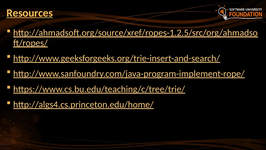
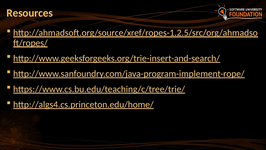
Resources underline: present -> none (30, 13)
